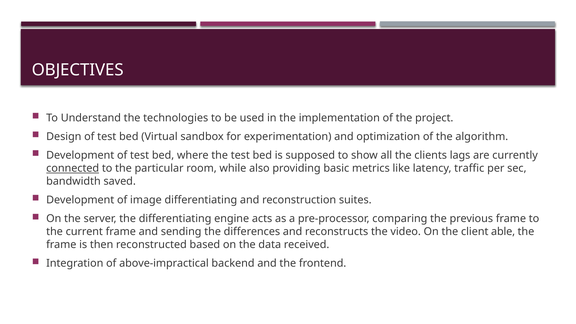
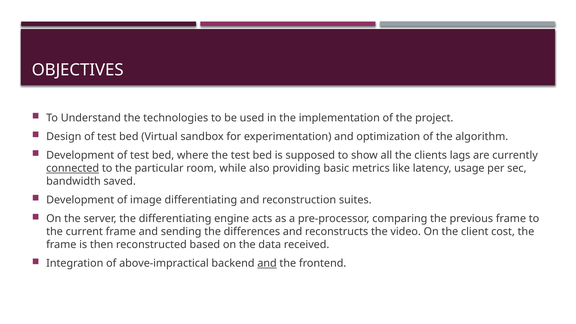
traffic: traffic -> usage (469, 168)
able: able -> cost (503, 232)
and underline: none -> present (267, 263)
